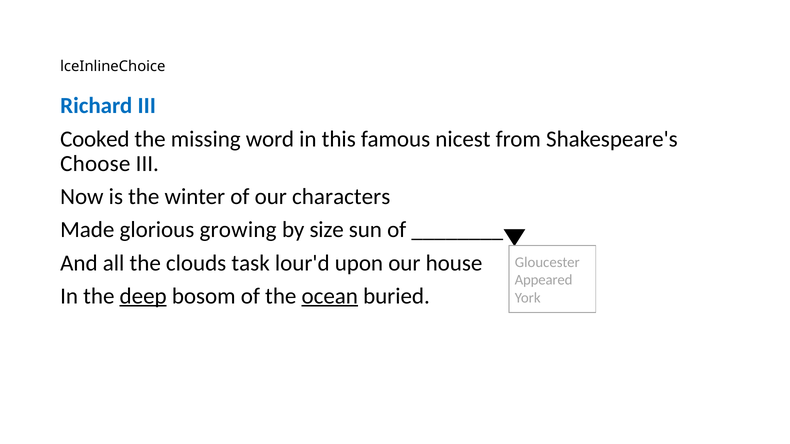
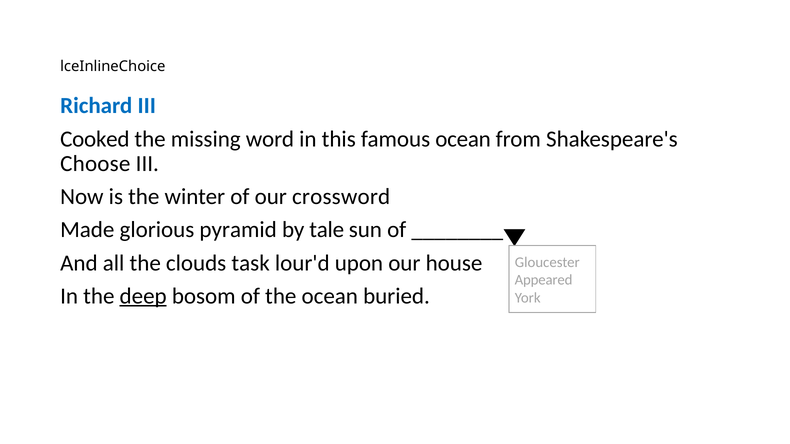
famous nicest: nicest -> ocean (463, 139)
characters: characters -> crossword (341, 197)
growing: growing -> pyramid (238, 230)
size: size -> tale (327, 230)
ocean underline: present -> none (330, 296)
